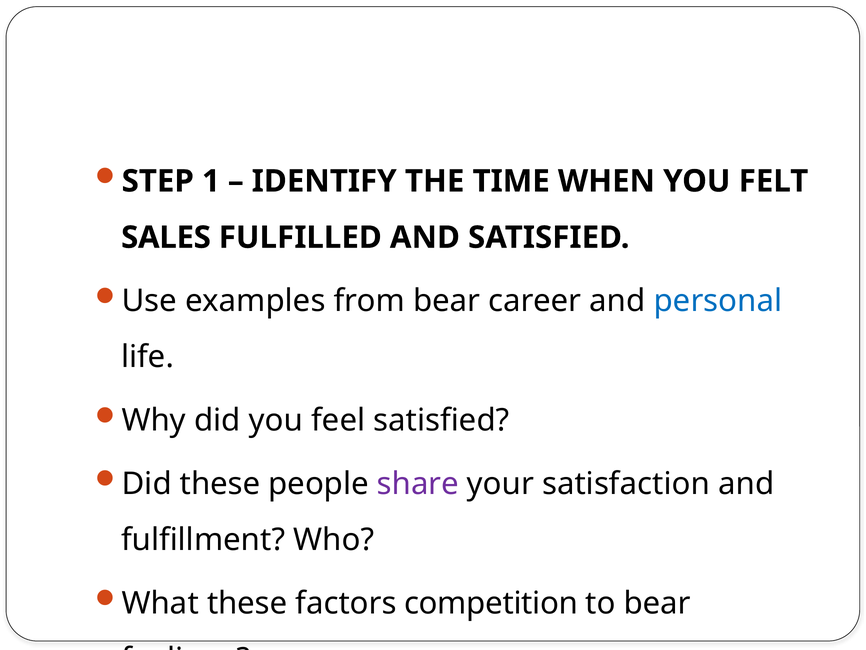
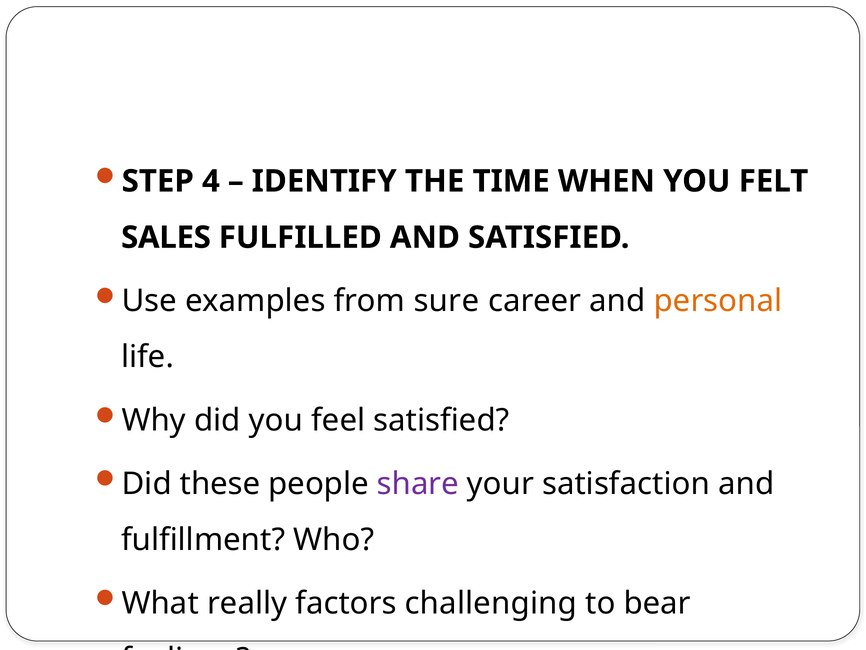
1: 1 -> 4 (211, 181)
from bear: bear -> sure (446, 301)
personal colour: blue -> orange (718, 301)
What these: these -> really (247, 603)
competition: competition -> challenging (491, 603)
